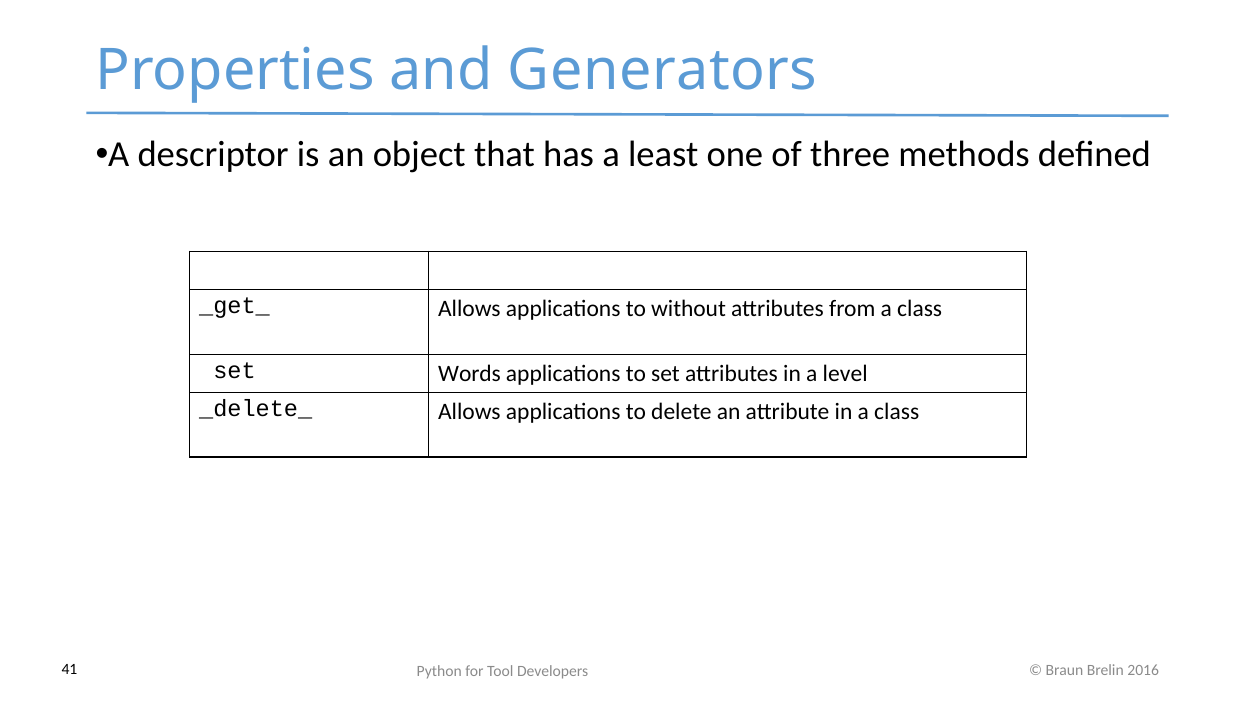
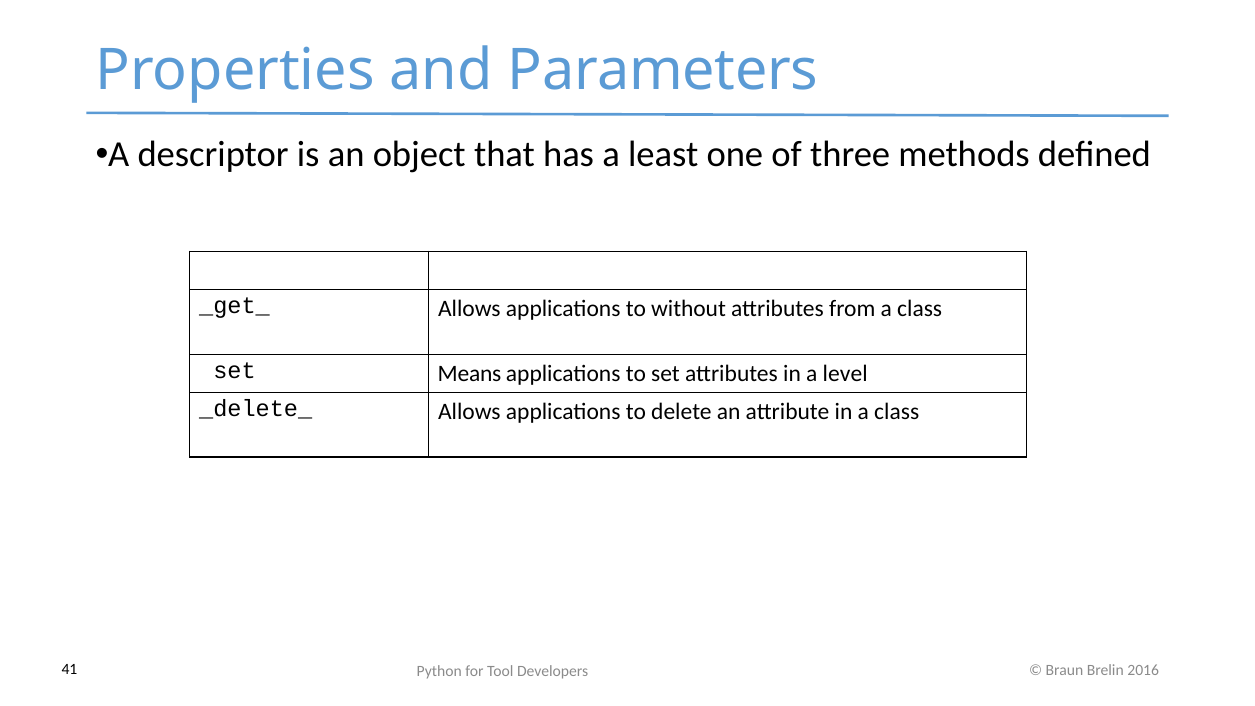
Generators: Generators -> Parameters (663, 70)
Words: Words -> Means (470, 373)
